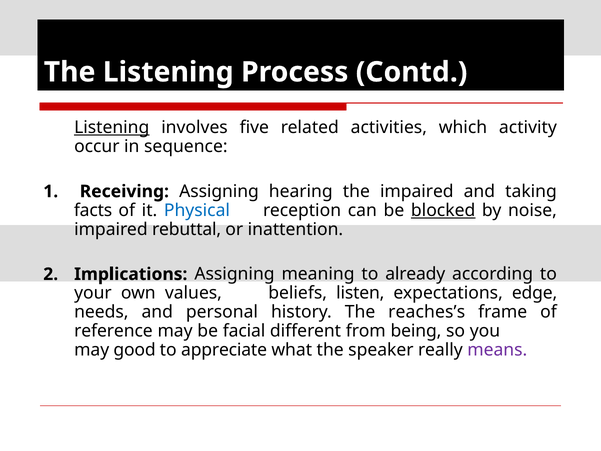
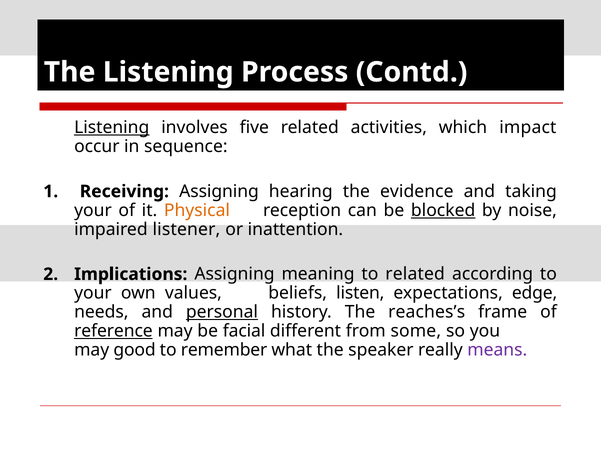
activity: activity -> impact (528, 128)
the impaired: impaired -> evidence (417, 191)
facts: facts -> your (93, 210)
Physical colour: blue -> orange (197, 210)
rebuttal: rebuttal -> listener (186, 229)
to already: already -> related (415, 274)
personal underline: none -> present (222, 312)
reference underline: none -> present (113, 331)
being: being -> some (416, 331)
appreciate: appreciate -> remember (224, 350)
